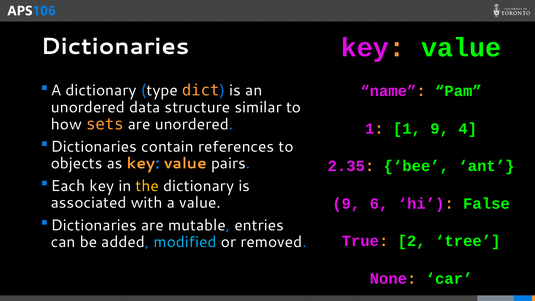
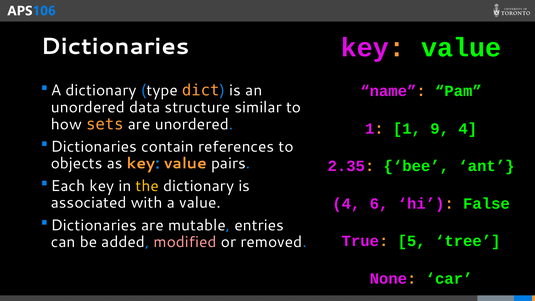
9: 9 -> 4 (346, 204)
2: 2 -> 5 (412, 241)
modified colour: light blue -> pink (185, 242)
